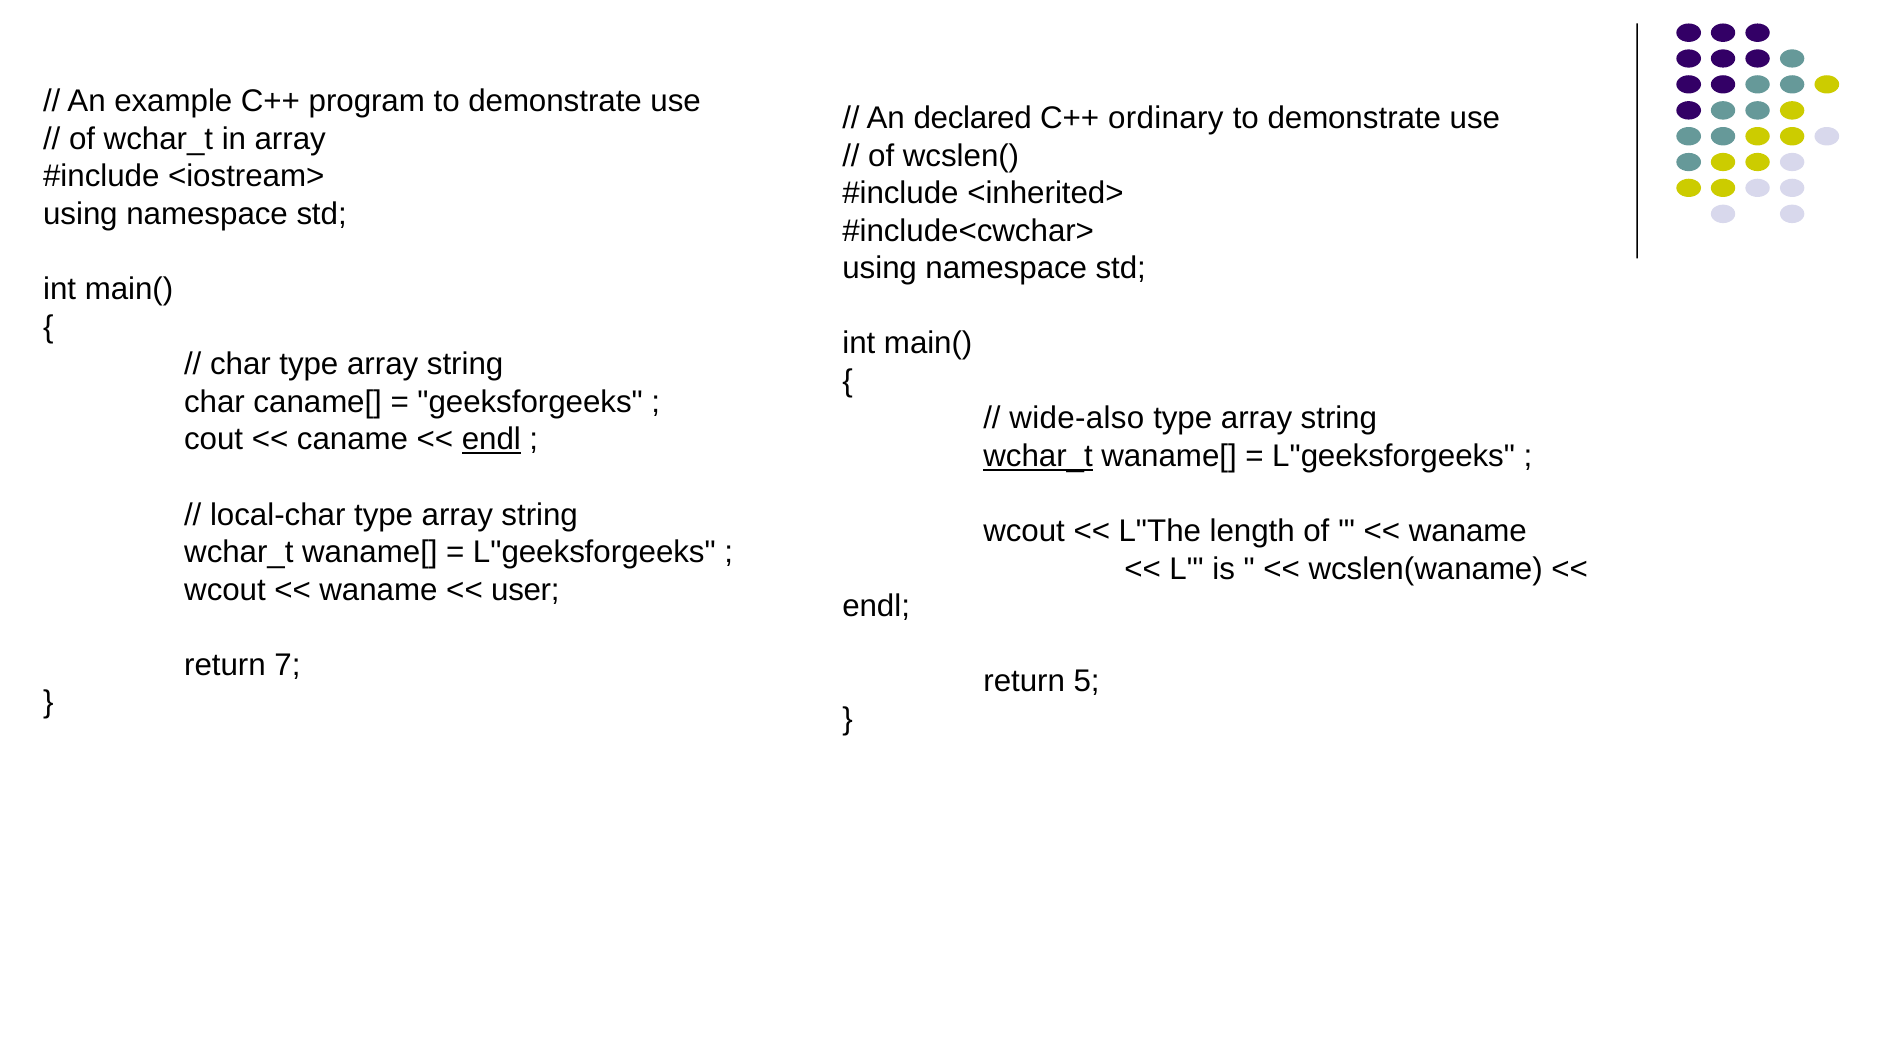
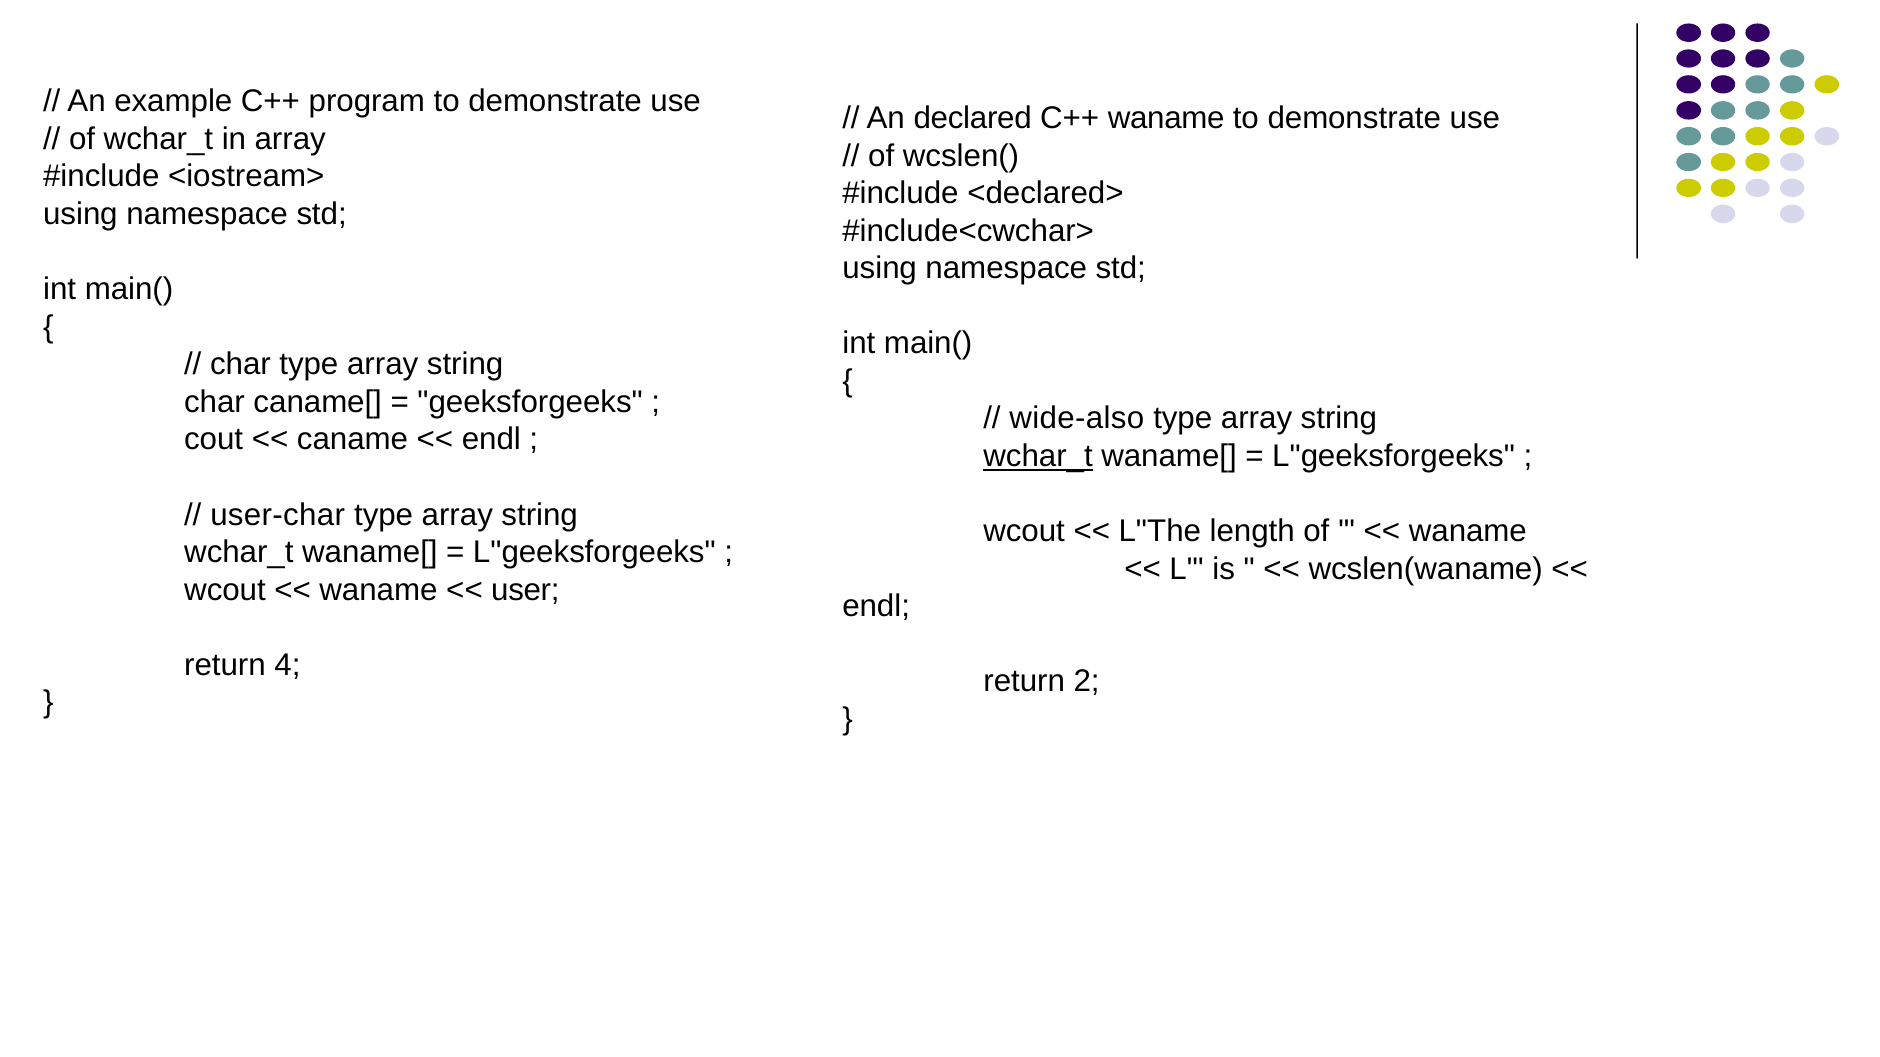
C++ ordinary: ordinary -> waname (1166, 118)
<inherited>: <inherited> -> <declared> (1045, 193)
endl underline: present -> none (491, 440)
local-char: local-char -> user-char (278, 515)
7: 7 -> 4 (287, 665)
5: 5 -> 2 (1087, 682)
